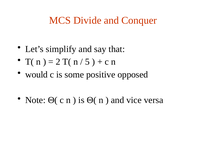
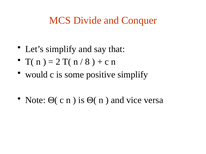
5: 5 -> 8 (87, 62)
positive opposed: opposed -> simplify (133, 75)
